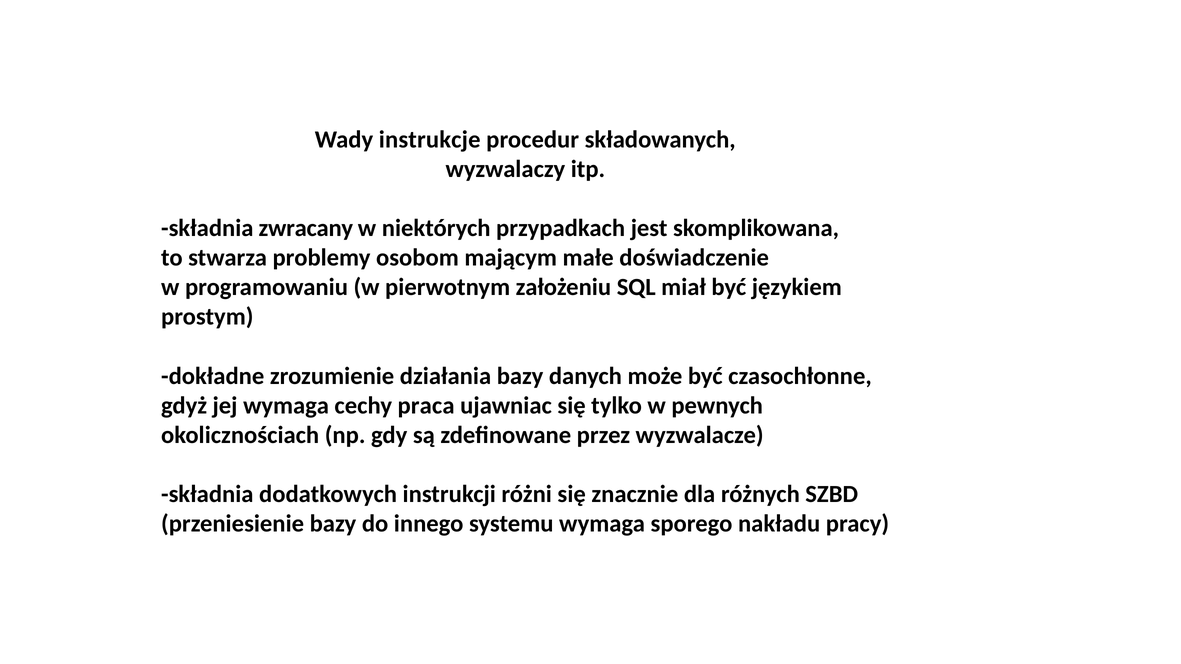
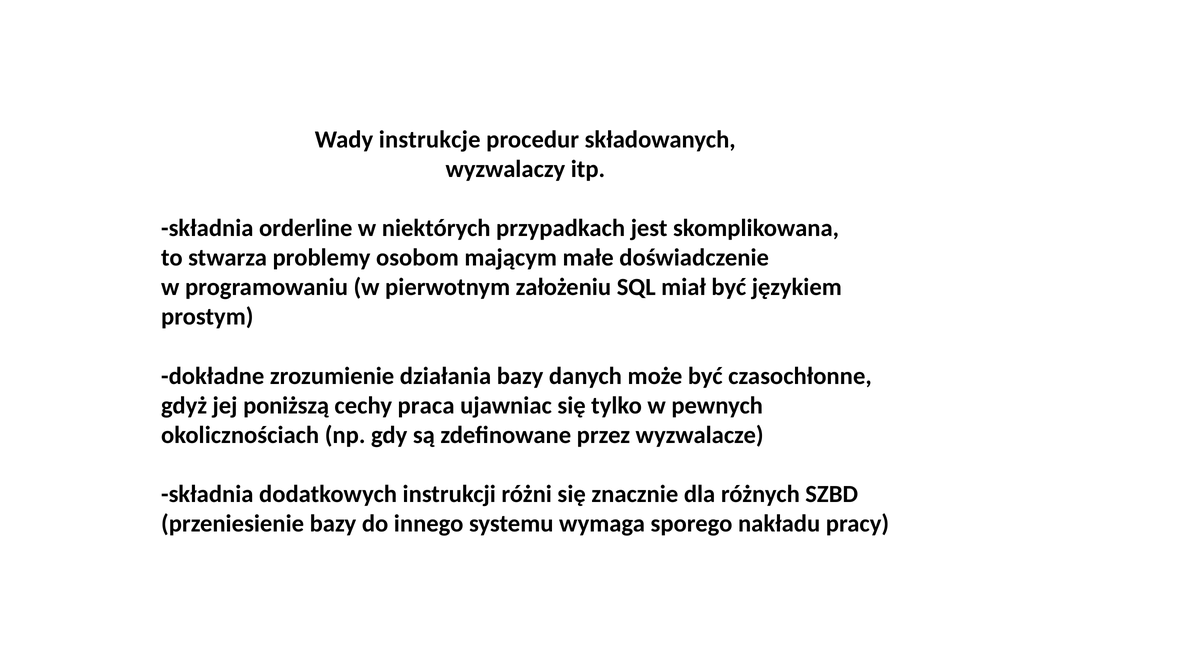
zwracany: zwracany -> orderline (306, 228)
jej wymaga: wymaga -> poniższą (286, 406)
